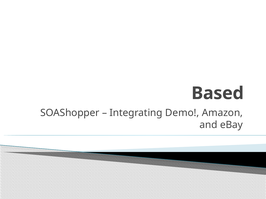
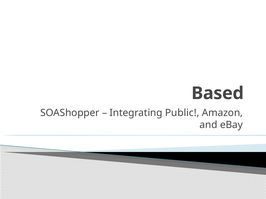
Demo: Demo -> Public (182, 113)
